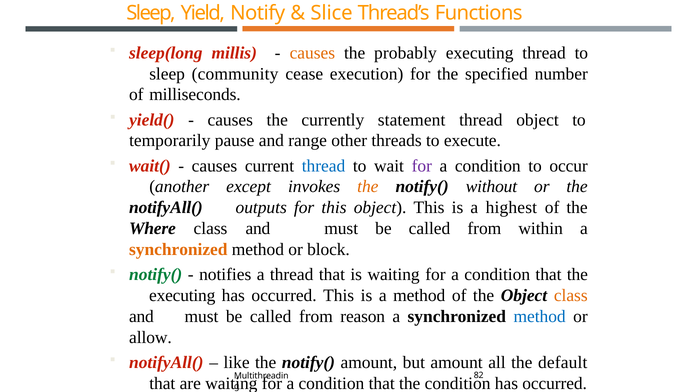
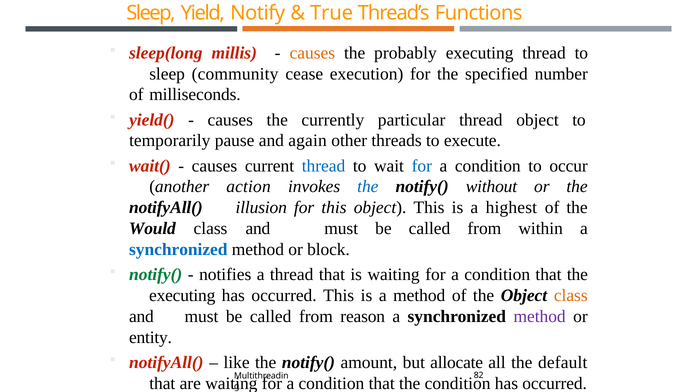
Slice: Slice -> True (332, 13)
statement: statement -> particular (412, 120)
range: range -> again (308, 141)
for colour: purple -> blue (422, 166)
except: except -> action (249, 187)
the colour: orange -> blue (368, 187)
outputs: outputs -> illusion (261, 208)
Where: Where -> Would (152, 229)
synchronized colour: orange -> blue (178, 249)
method colour: blue -> purple (540, 316)
allow: allow -> entity (151, 337)
but amount: amount -> allocate (457, 362)
